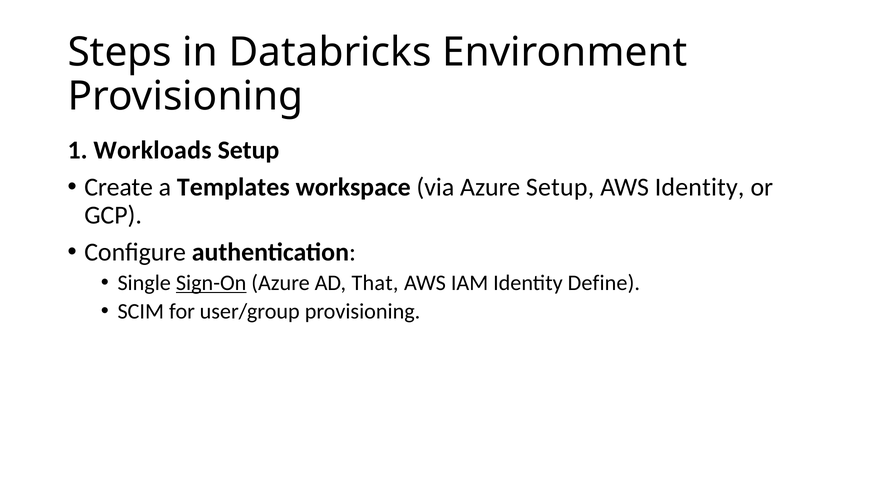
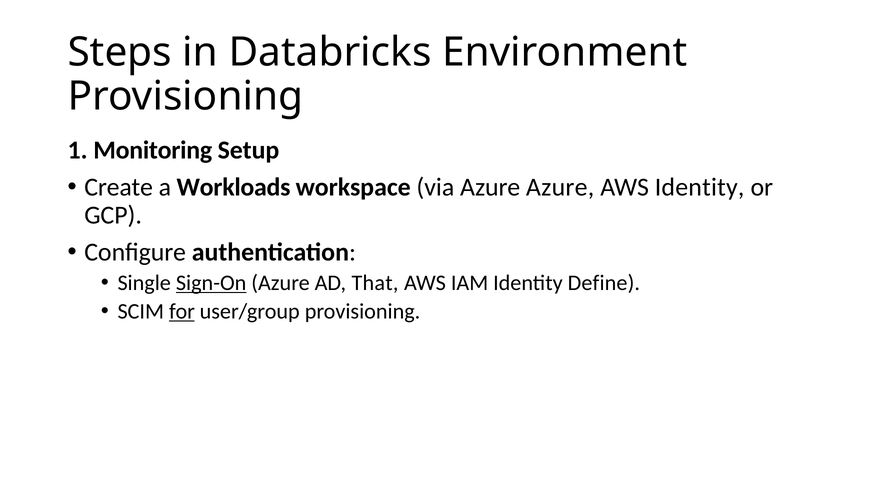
Workloads: Workloads -> Monitoring (153, 150)
Templates: Templates -> Workloads (234, 187)
Azure Setup: Setup -> Azure (560, 187)
for underline: none -> present (182, 311)
